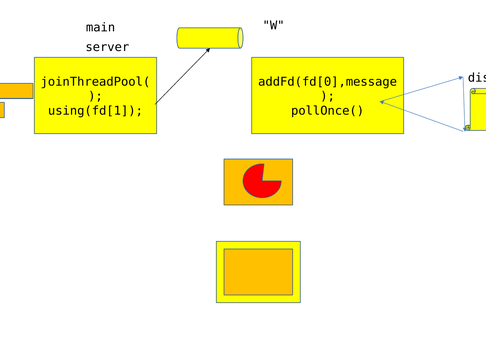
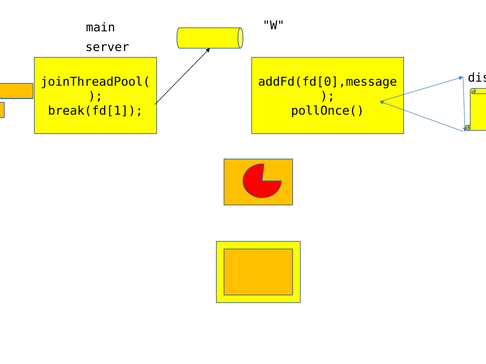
using(fd[1: using(fd[1 -> break(fd[1 (95, 111)
